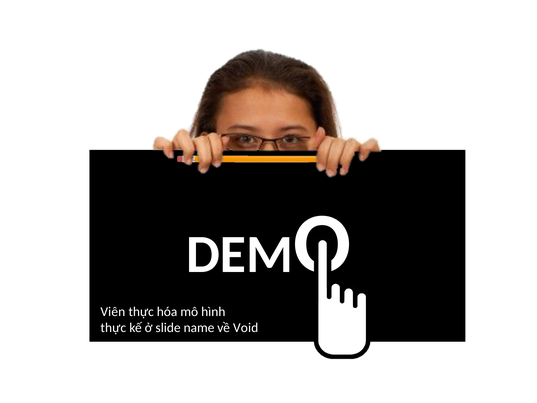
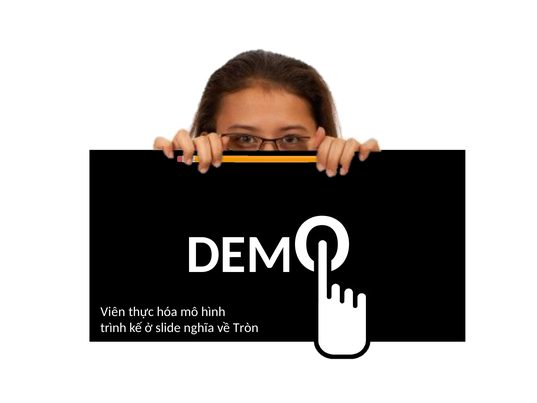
thực: thực -> trình (113, 328)
name: name -> nghĩa (199, 328)
Void: Void -> Tròn (246, 328)
